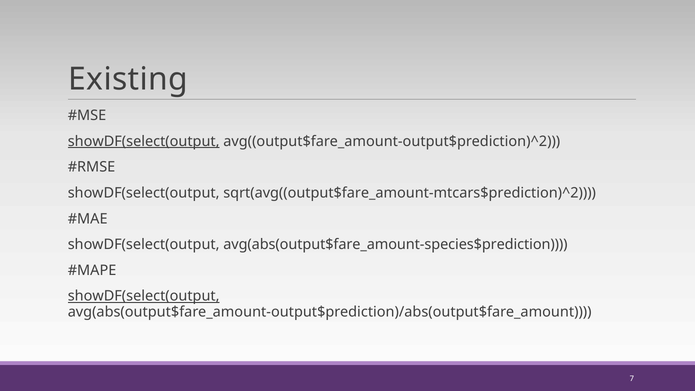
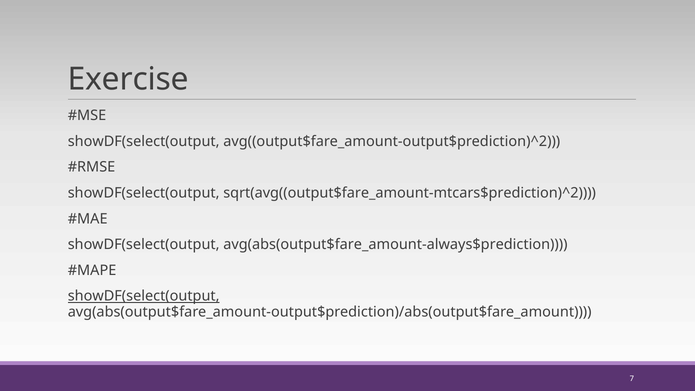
Existing: Existing -> Exercise (128, 79)
showDF(select(output underline: present -> none (144, 141)
avg(abs(output$fare_amount-species$prediction: avg(abs(output$fare_amount-species$prediction -> avg(abs(output$fare_amount-always$prediction (395, 245)
